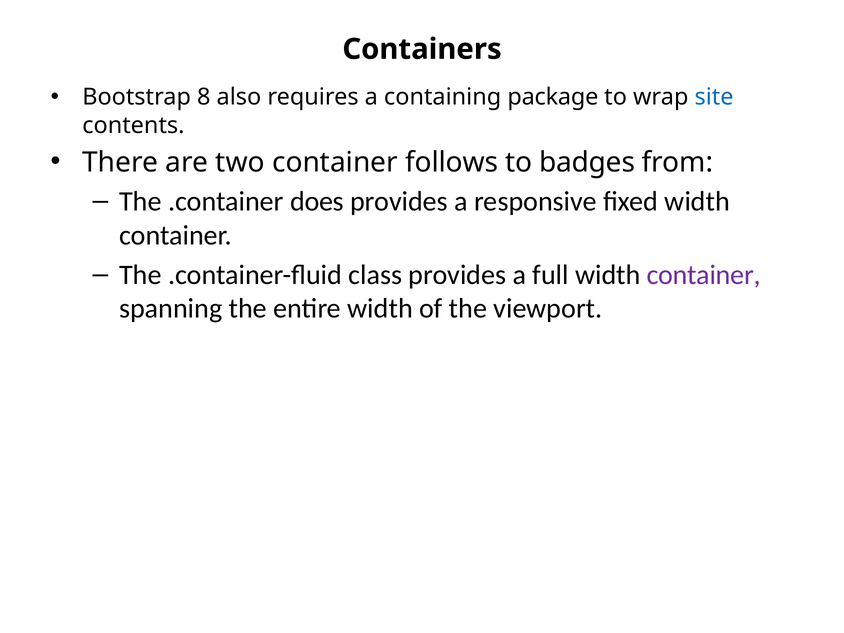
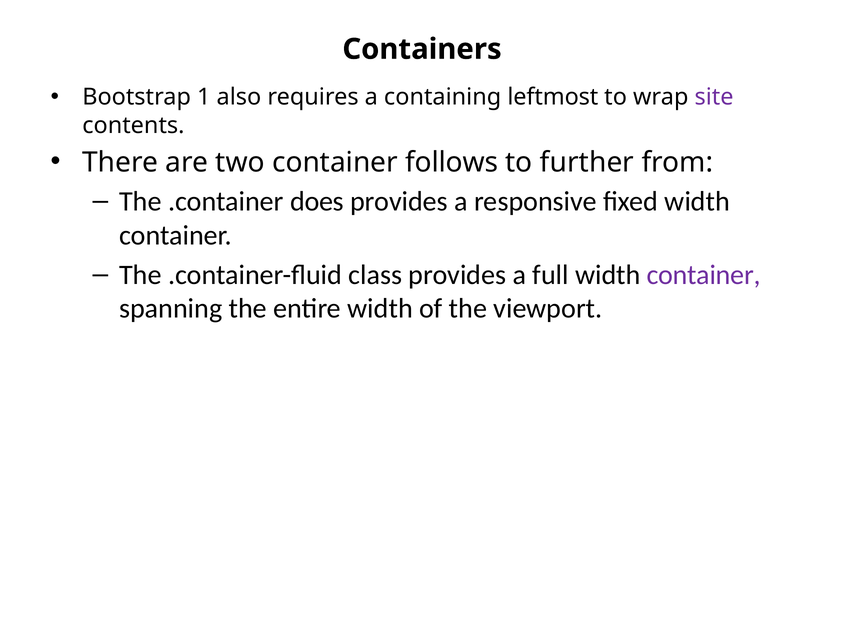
8: 8 -> 1 (204, 97)
package: package -> leftmost (553, 97)
site colour: blue -> purple (714, 97)
badges: badges -> further (587, 162)
